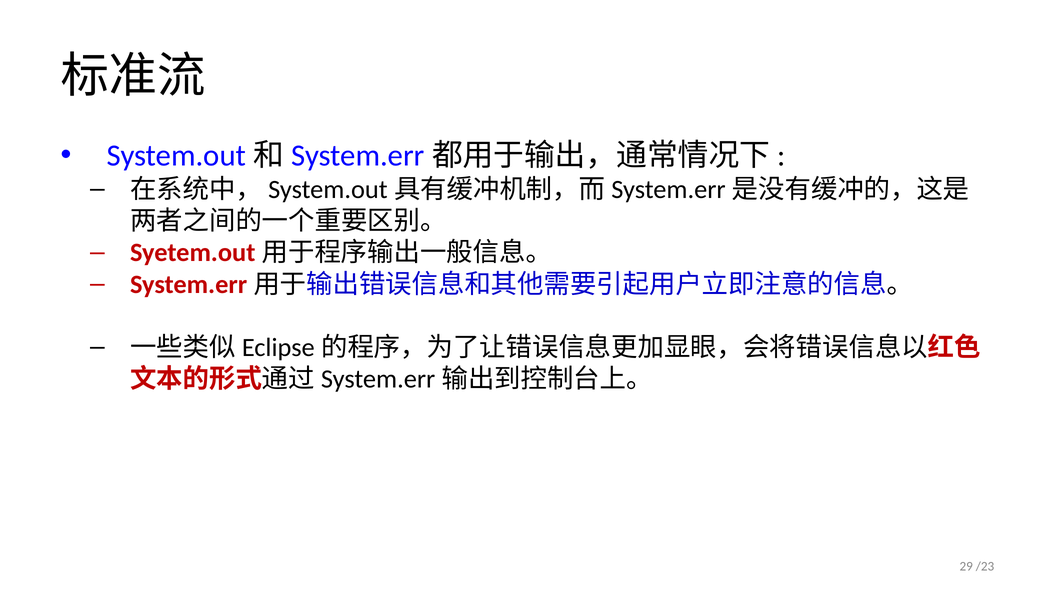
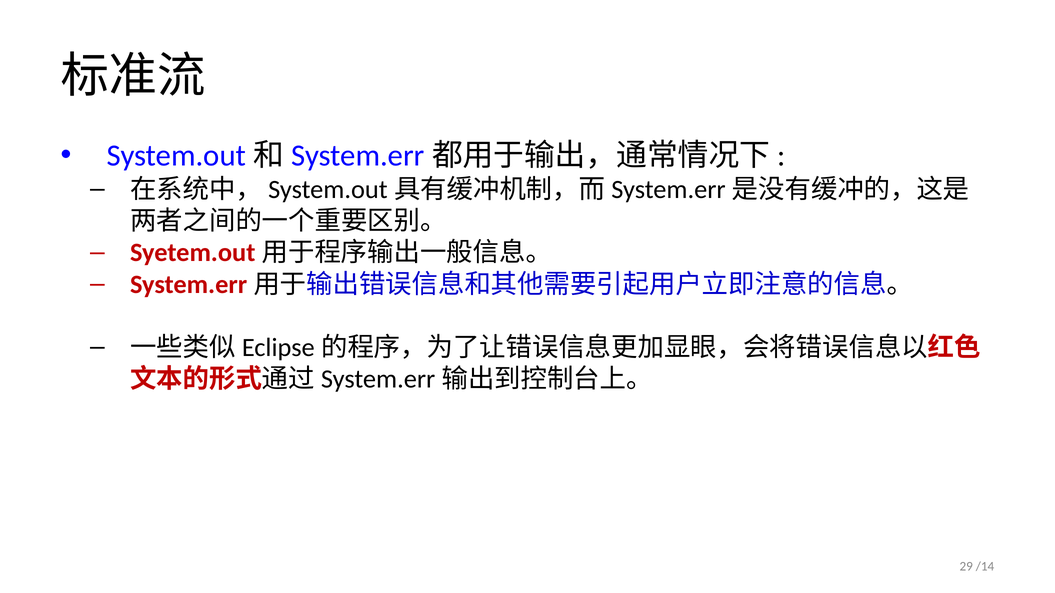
/23: /23 -> /14 (985, 567)
